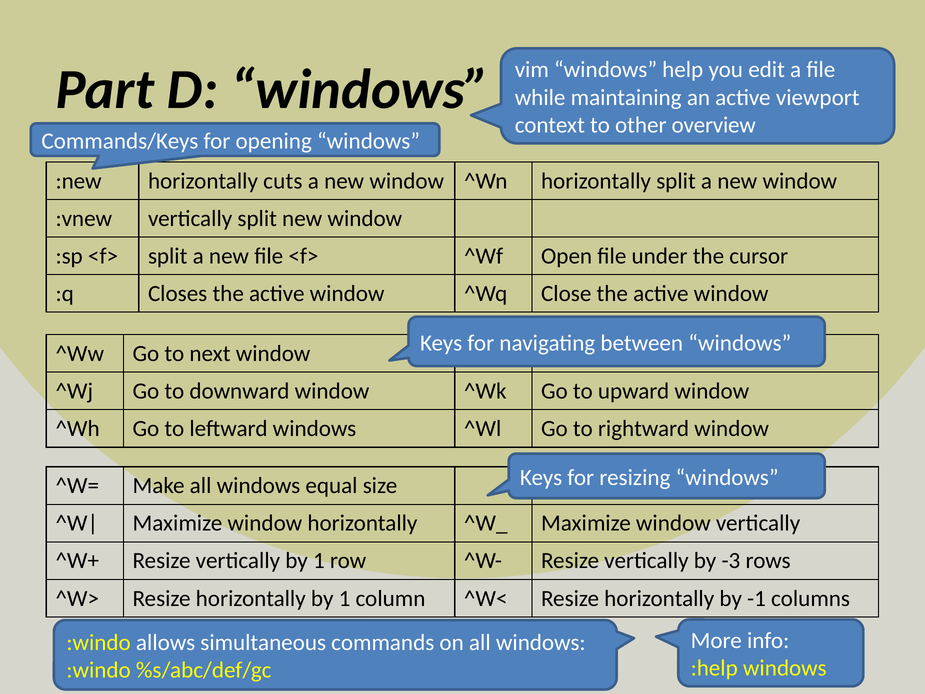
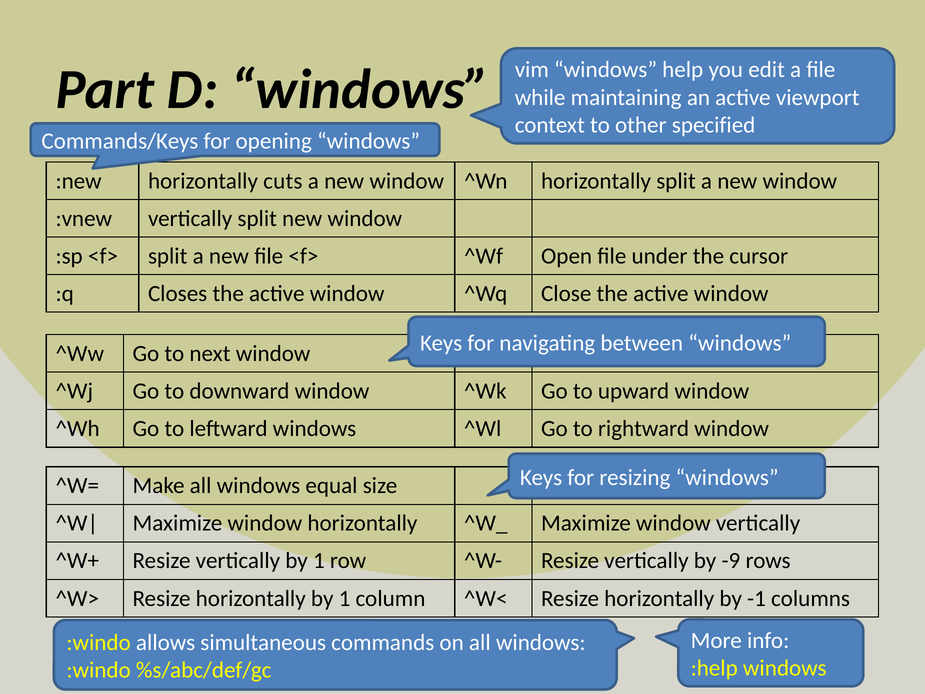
overview: overview -> specified (714, 125)
-3: -3 -> -9 (731, 561)
